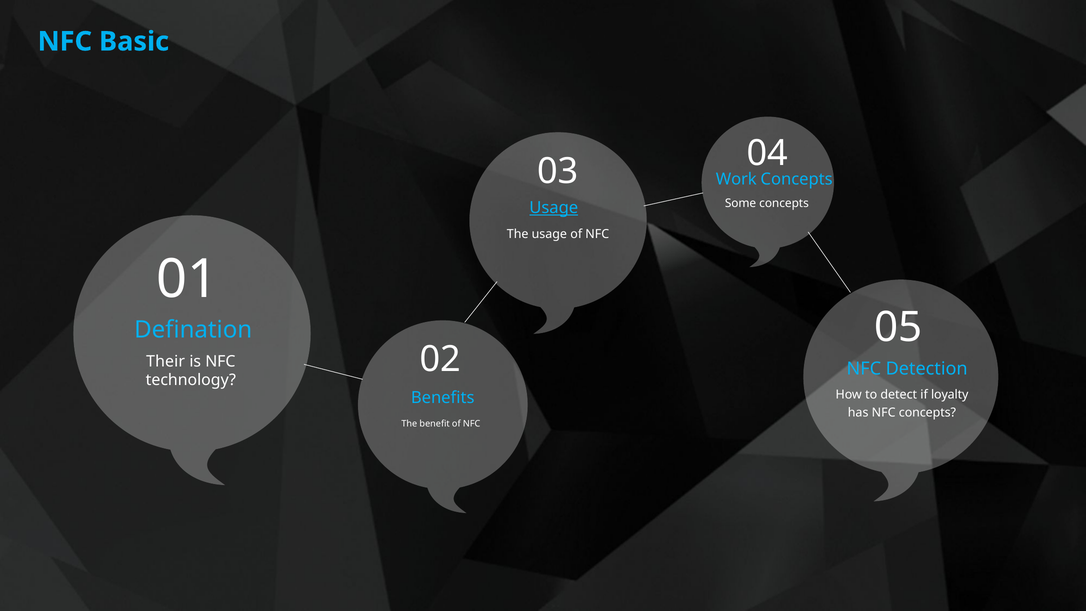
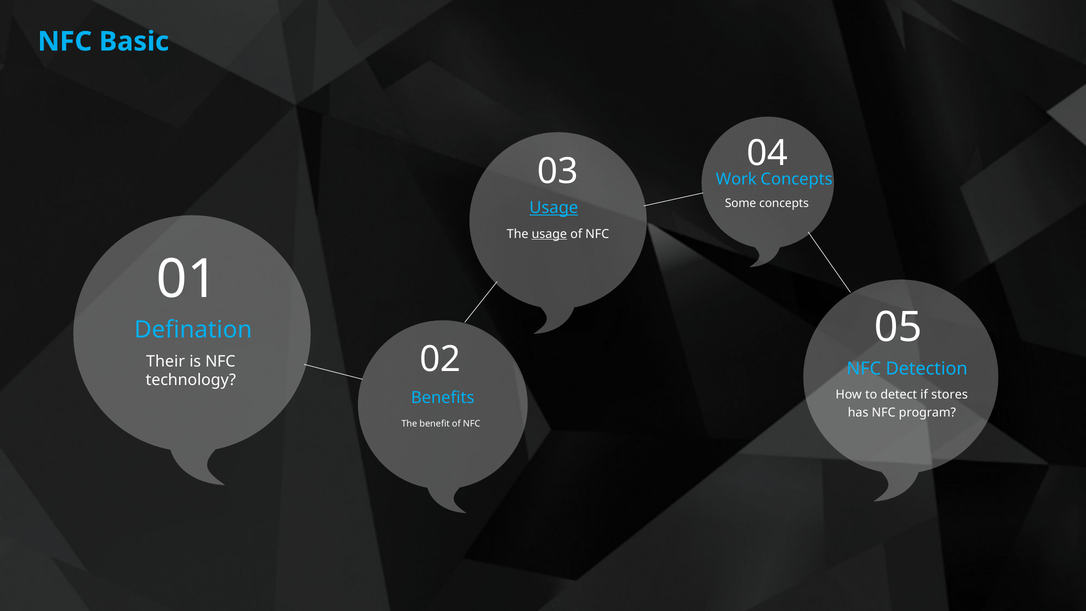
usage underline: none -> present (549, 234)
loyalty: loyalty -> stores (950, 395)
NFC concepts: concepts -> program (927, 413)
